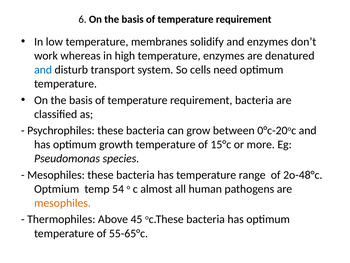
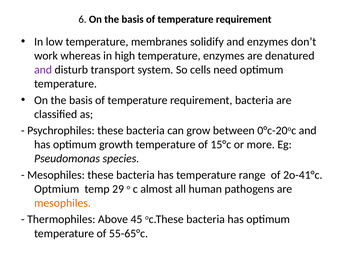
and colour: blue -> purple (43, 70)
2o-48°c: 2o-48°c -> 2o-41°c (303, 175)
54: 54 -> 29 (118, 189)
